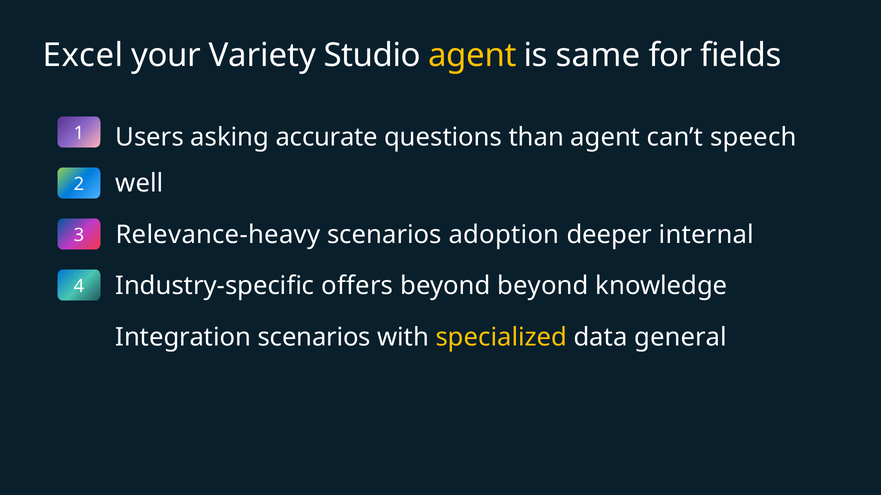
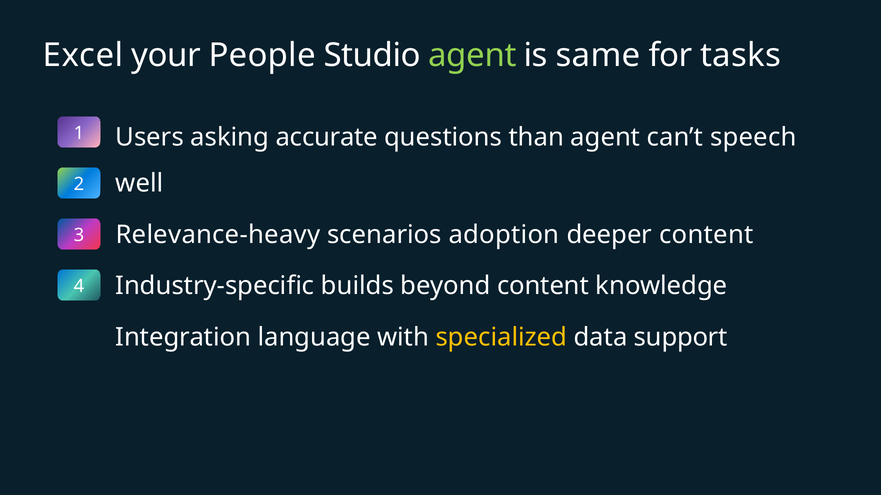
Variety: Variety -> People (262, 55)
agent colour: yellow -> light green (472, 55)
fields: fields -> tasks (741, 55)
deeper internal: internal -> content (706, 235)
offers: offers -> builds (357, 286)
beyond beyond: beyond -> content (543, 286)
Integration scenarios: scenarios -> language (314, 338)
general: general -> support (681, 338)
